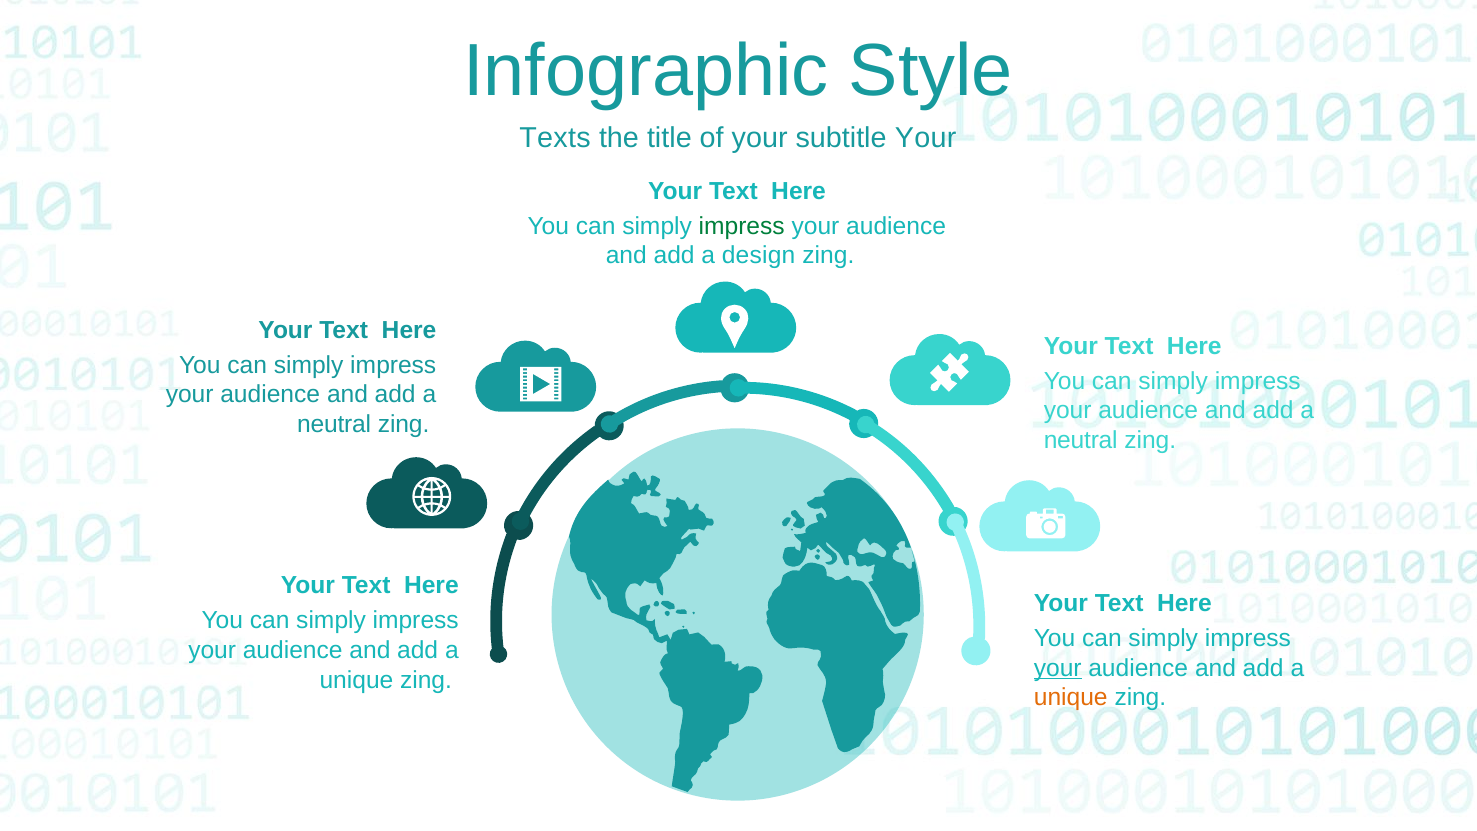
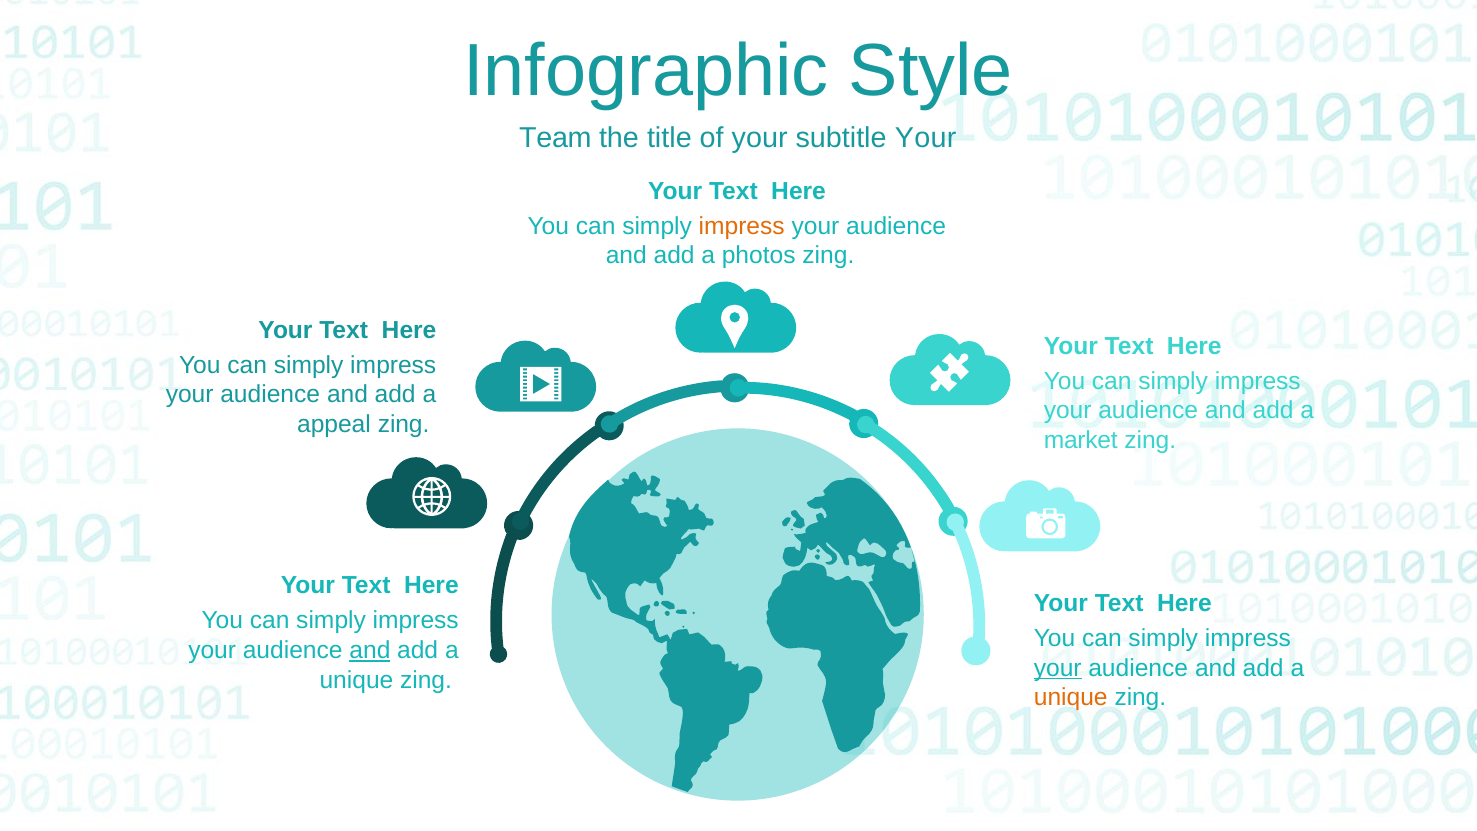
Texts: Texts -> Team (555, 138)
impress colour: green -> orange (742, 226)
design: design -> photos (759, 256)
neutral: neutral -> appeal (334, 424)
neutral: neutral -> market (1081, 440)
and underline: none -> present (370, 650)
